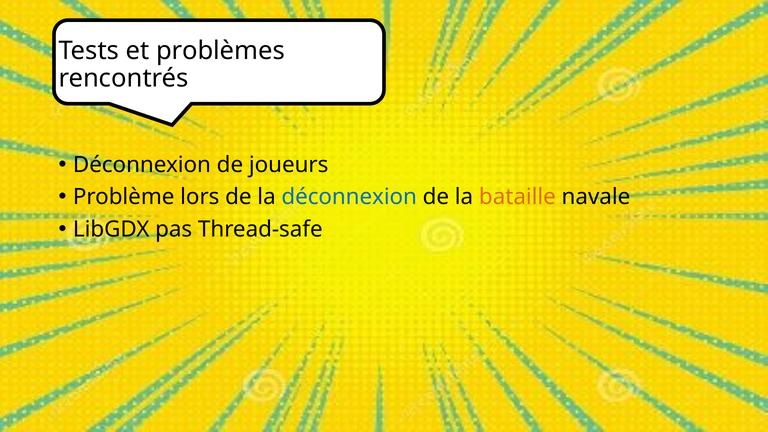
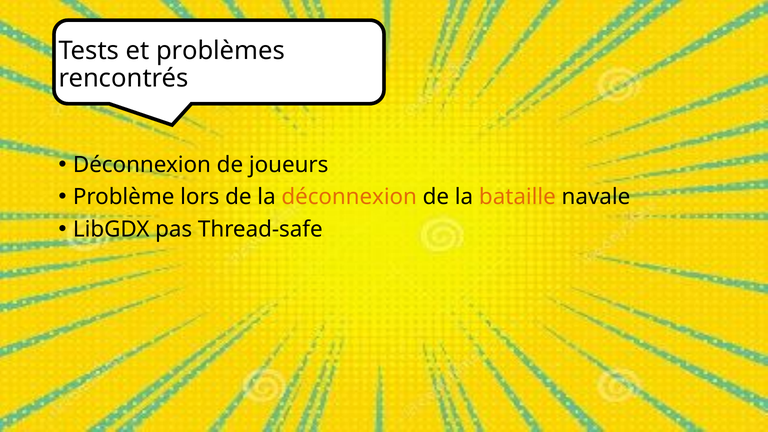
déconnexion colour: blue -> orange (349, 197)
